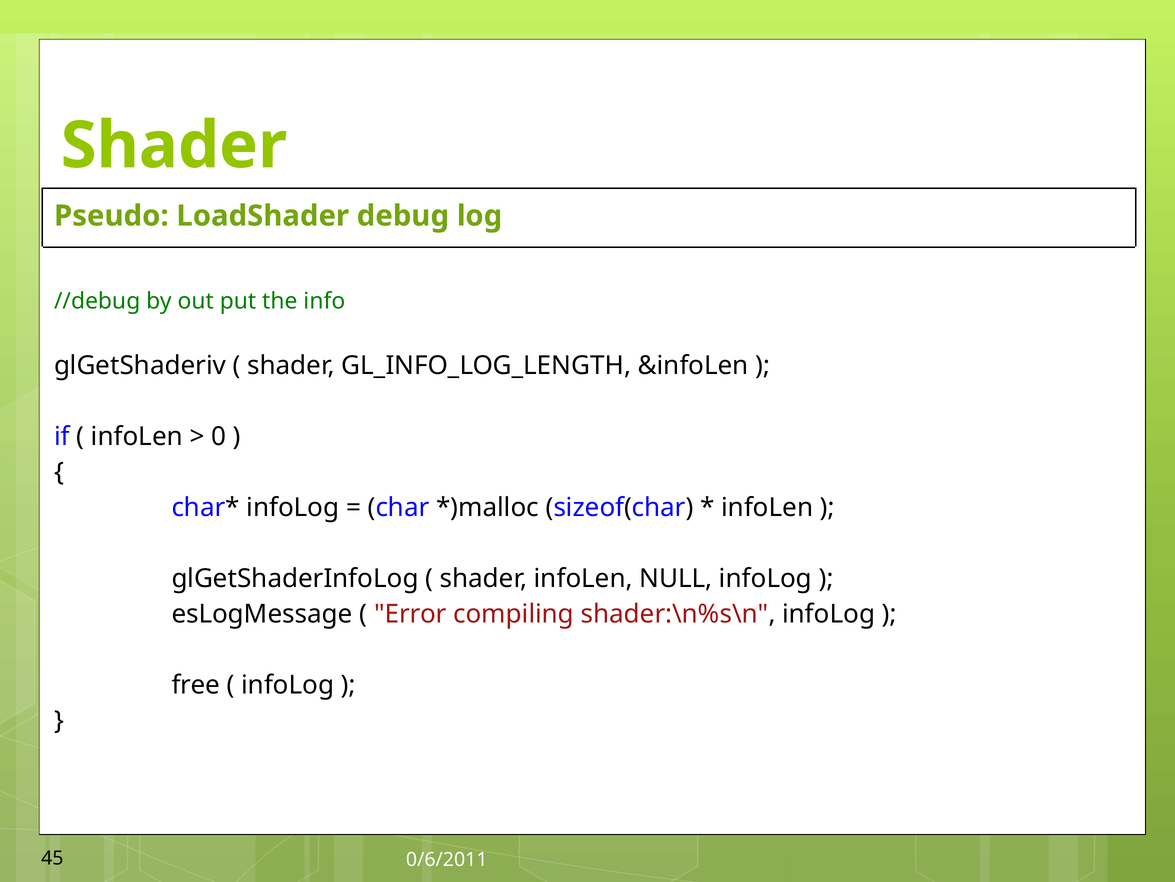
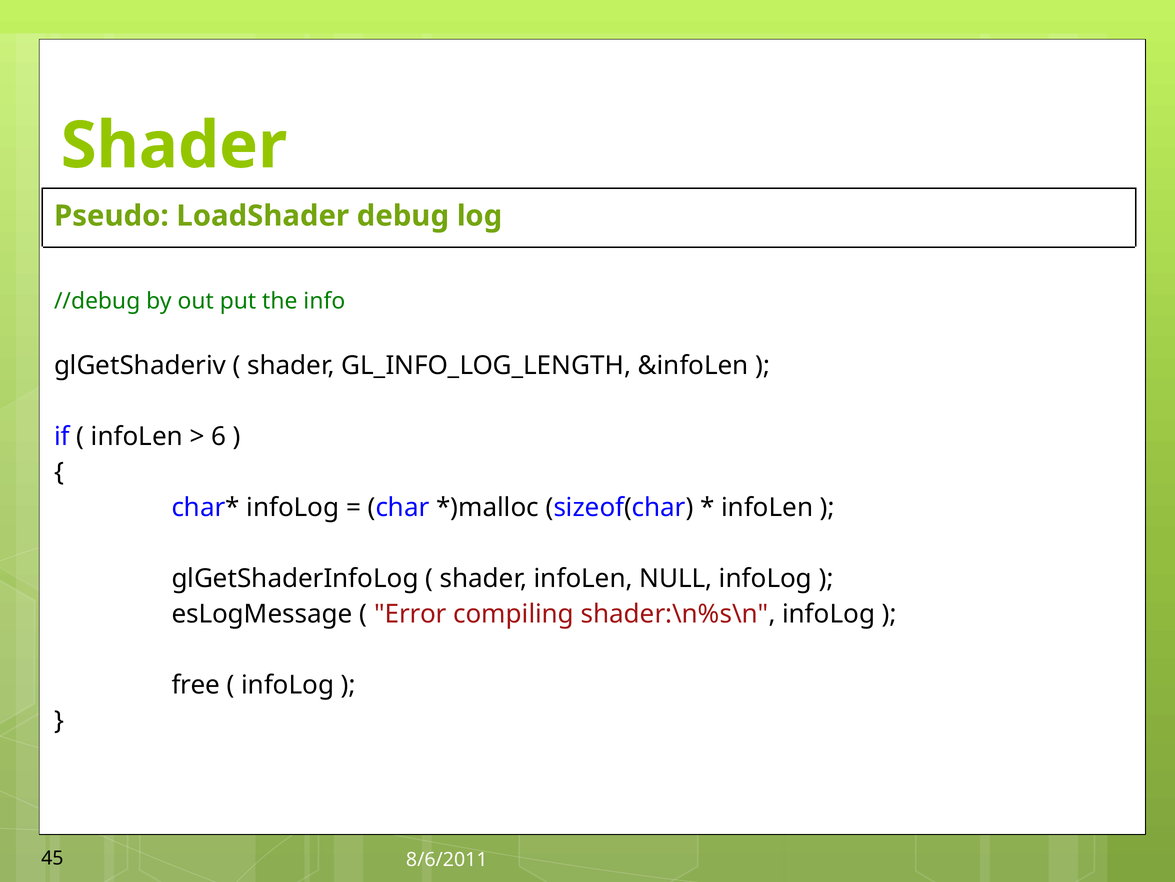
0: 0 -> 6 (219, 436)
0/6/2011: 0/6/2011 -> 8/6/2011 (447, 859)
